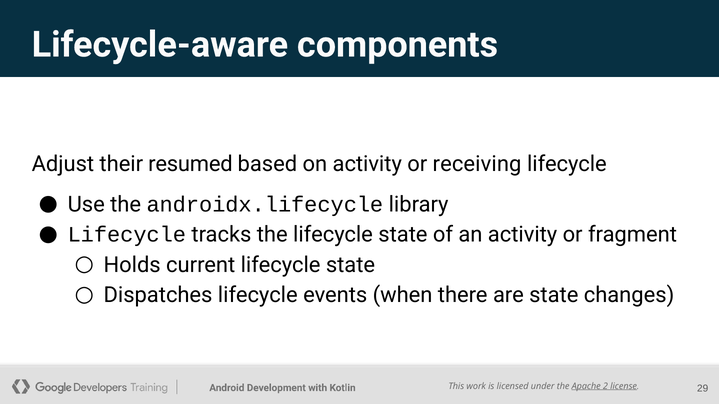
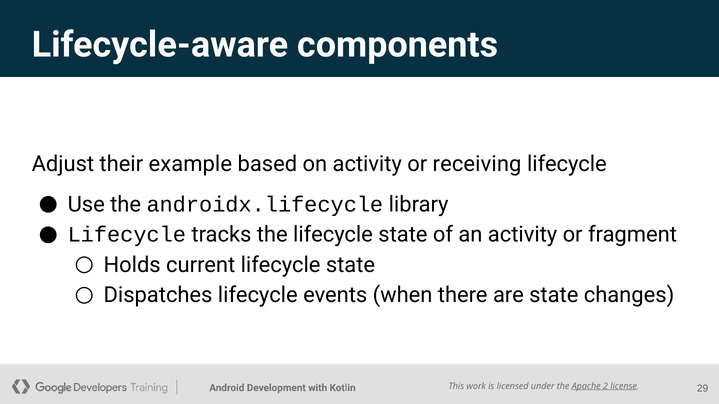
resumed: resumed -> example (190, 164)
